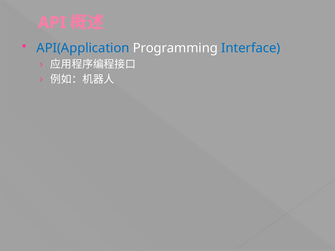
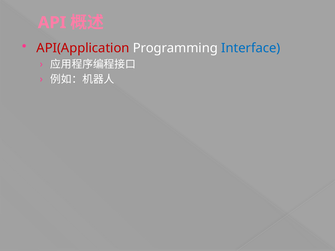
API(Application colour: blue -> red (83, 48)
